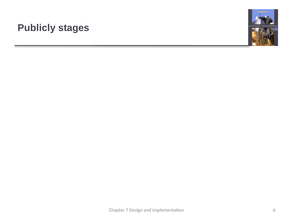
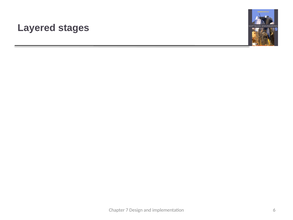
Publicly: Publicly -> Layered (37, 28)
